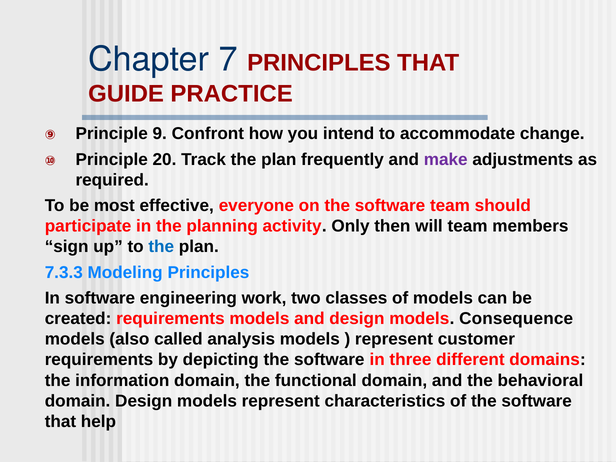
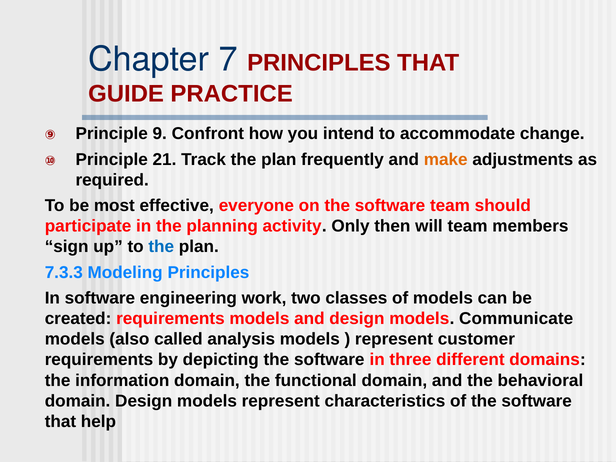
20: 20 -> 21 (164, 160)
make colour: purple -> orange (446, 160)
Consequence: Consequence -> Communicate (516, 319)
